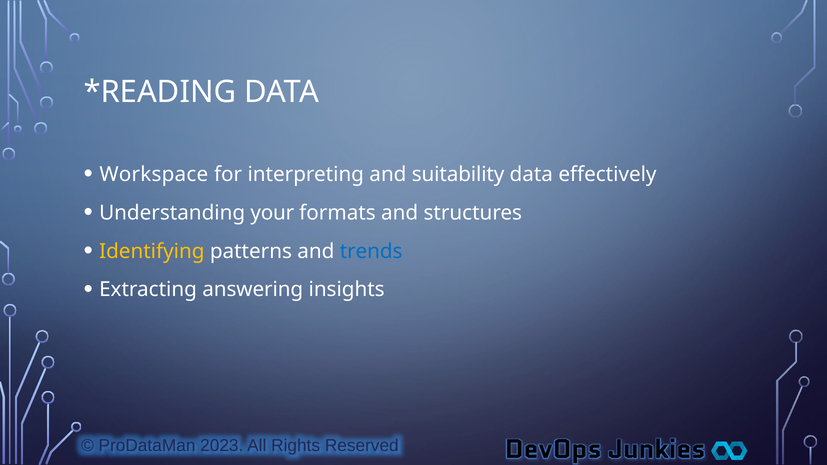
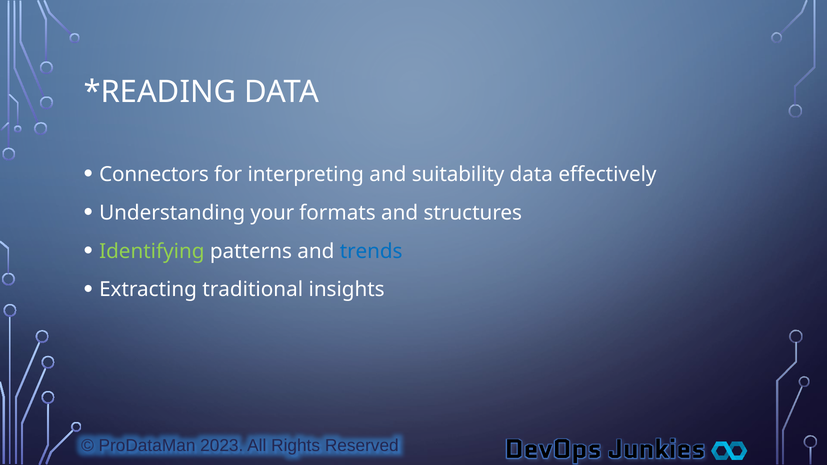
Workspace: Workspace -> Connectors (154, 175)
Identifying colour: yellow -> light green (152, 251)
answering: answering -> traditional (253, 290)
